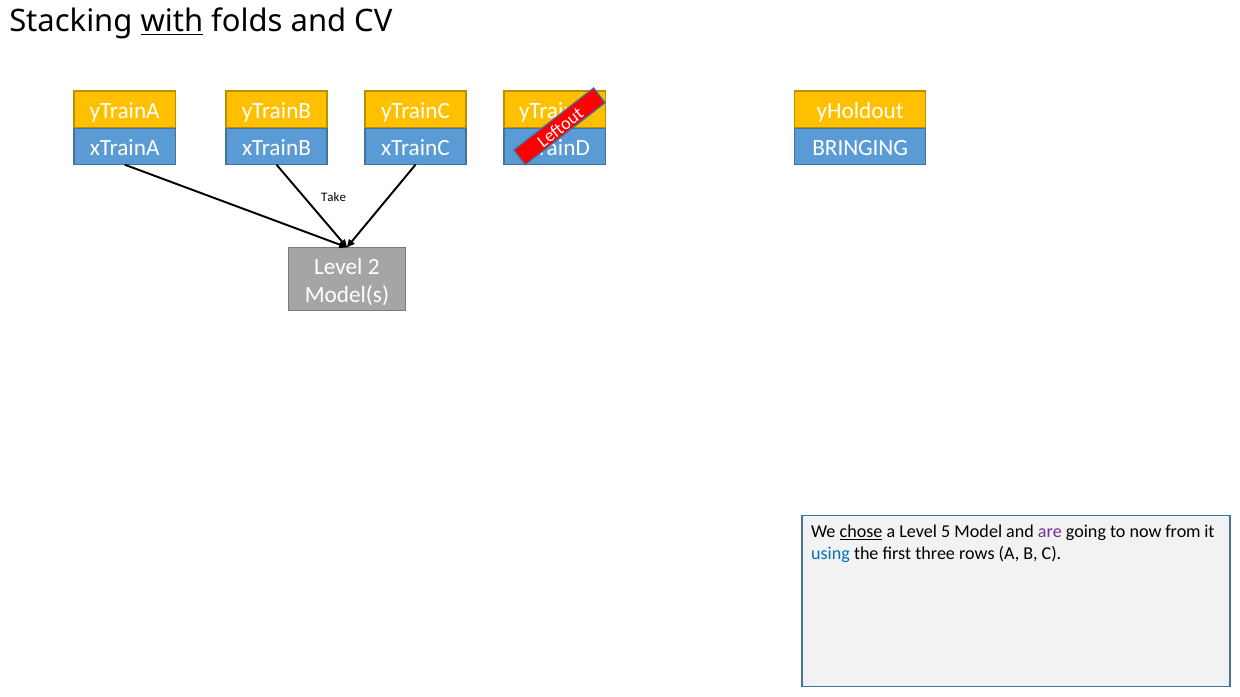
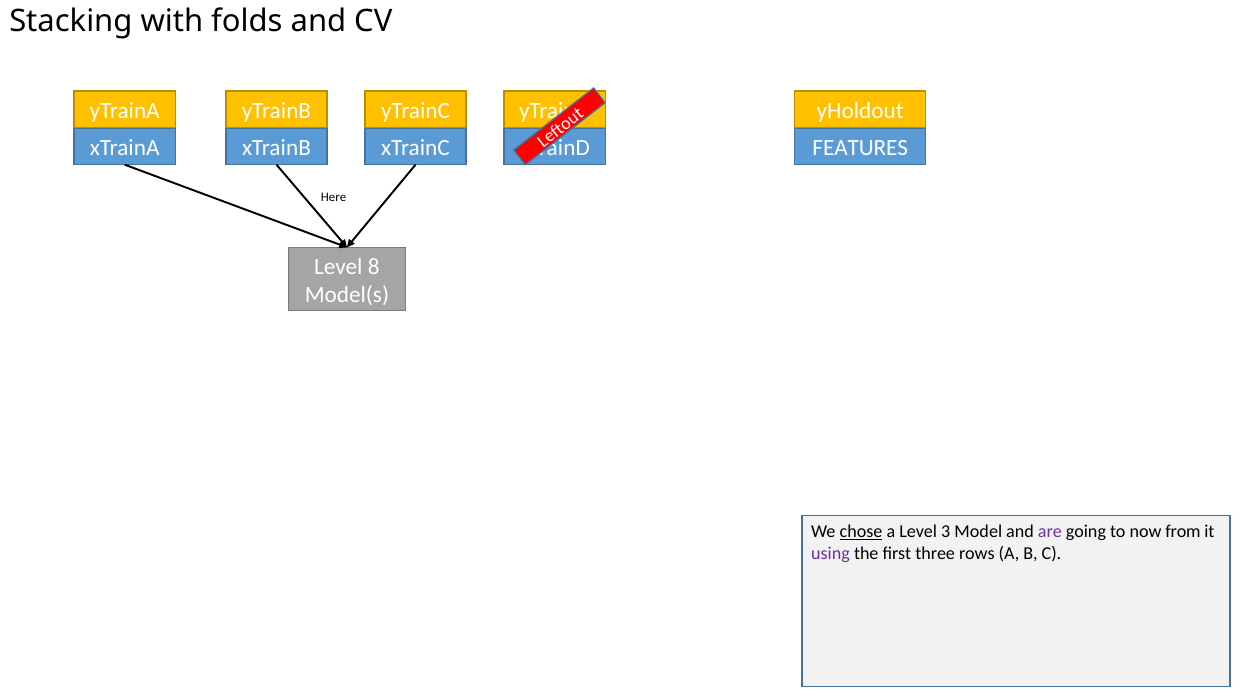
with underline: present -> none (172, 21)
BRINGING: BRINGING -> FEATURES (860, 148)
Take: Take -> Here (334, 197)
2: 2 -> 8 (374, 267)
5: 5 -> 3 (946, 532)
using colour: blue -> purple (830, 554)
